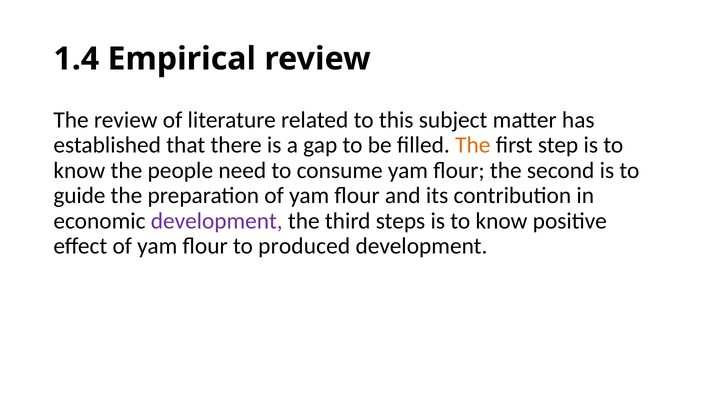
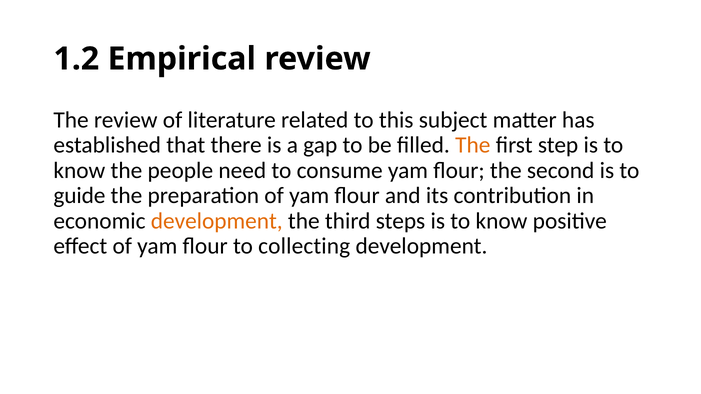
1.4: 1.4 -> 1.2 (76, 59)
development colour: purple -> orange (217, 221)
produced: produced -> collecting (304, 246)
